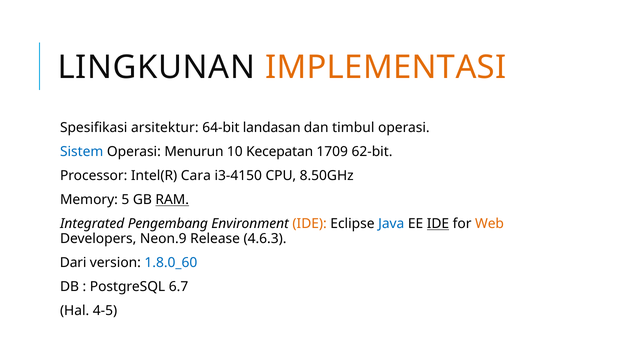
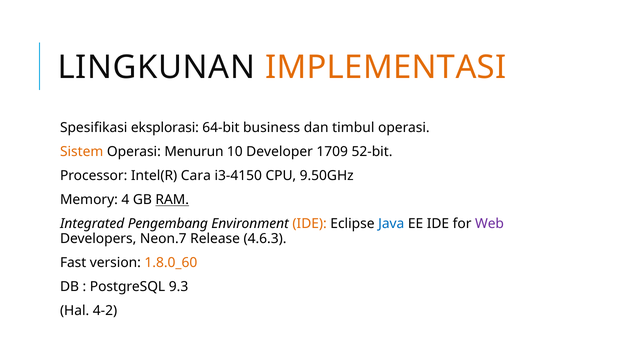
arsitektur: arsitektur -> eksplorasi (165, 128)
landasan: landasan -> business (272, 128)
Sistem colour: blue -> orange (82, 152)
Kecepatan: Kecepatan -> Developer (280, 152)
62-bit: 62-bit -> 52-bit (372, 152)
8.50GHz: 8.50GHz -> 9.50GHz (327, 176)
5: 5 -> 4 (125, 200)
IDE underline: present -> none (438, 224)
Web colour: orange -> purple (490, 224)
Neon.9: Neon.9 -> Neon.7 (163, 239)
Dari: Dari -> Fast (73, 263)
1.8.0_60 colour: blue -> orange (171, 263)
6.7: 6.7 -> 9.3 (179, 287)
4-5: 4-5 -> 4-2 (105, 311)
